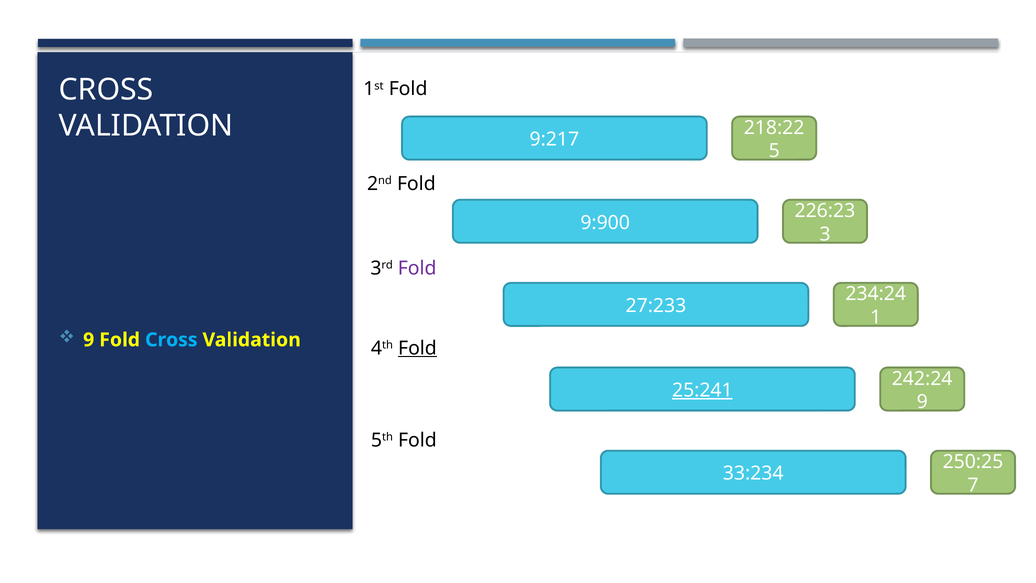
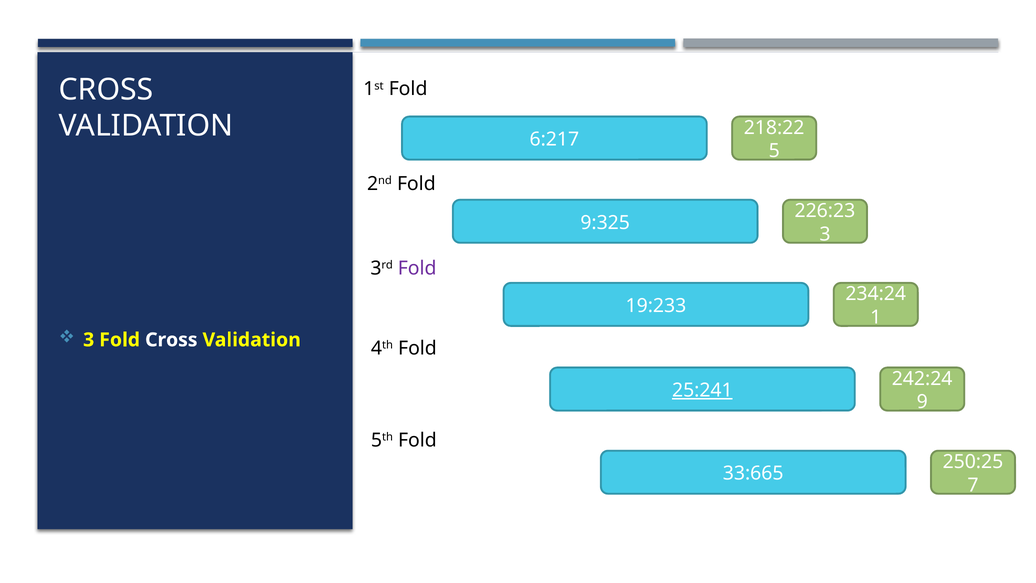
9:217: 9:217 -> 6:217 (554, 139)
9:900: 9:900 -> 9:325 (605, 222)
27:233: 27:233 -> 19:233 (656, 306)
9: 9 -> 3 (89, 340)
Cross colour: light blue -> white (171, 340)
Fold underline: present -> none (417, 348)
33:234: 33:234 -> 33:665 (753, 473)
